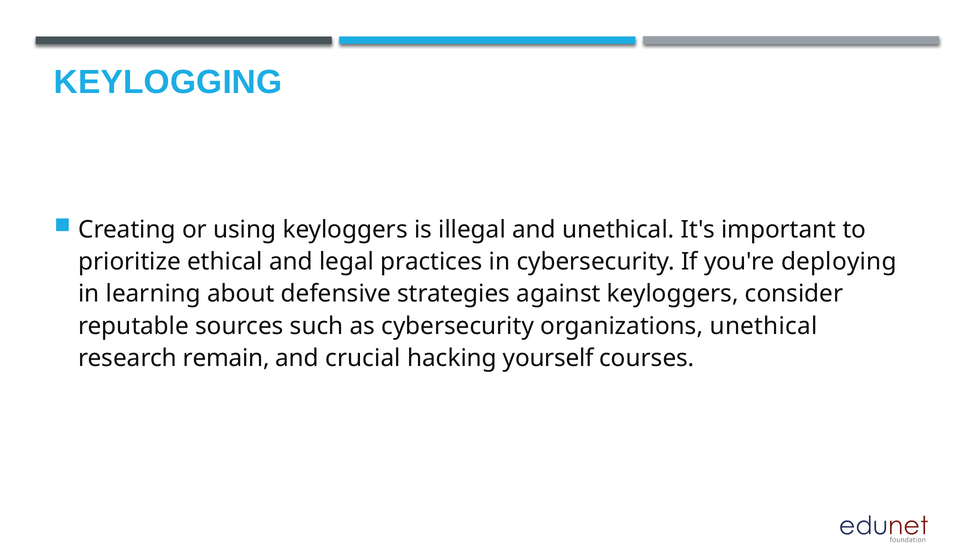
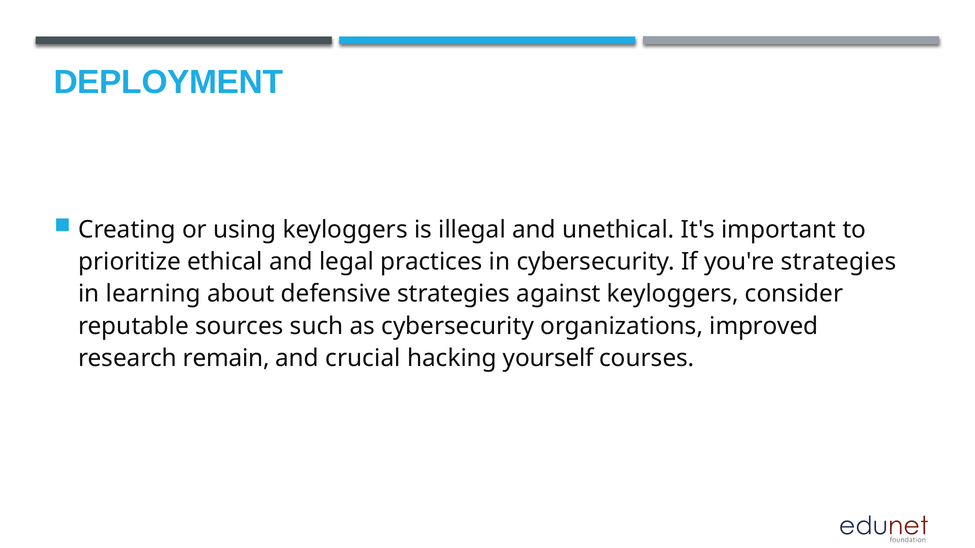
KEYLOGGING: KEYLOGGING -> DEPLOYMENT (168, 82)
deploying: deploying -> strategies (839, 262)
unethical: unethical -> improved (764, 326)
